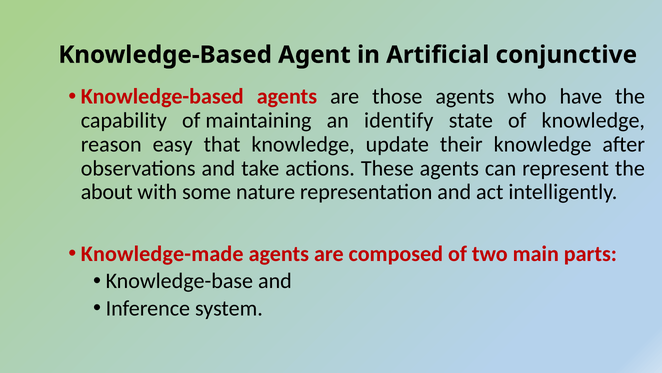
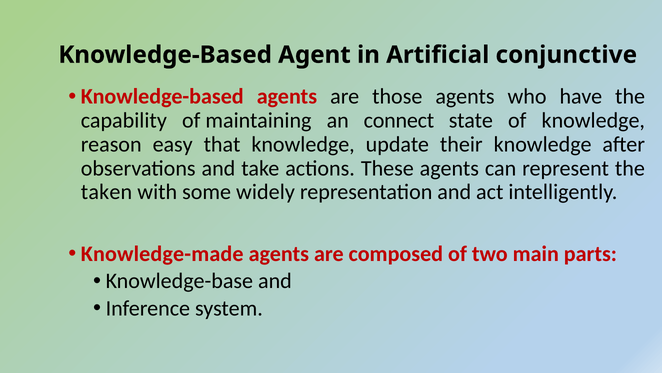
identify: identify -> connect (399, 120)
about: about -> taken (106, 192)
nature: nature -> widely (265, 192)
